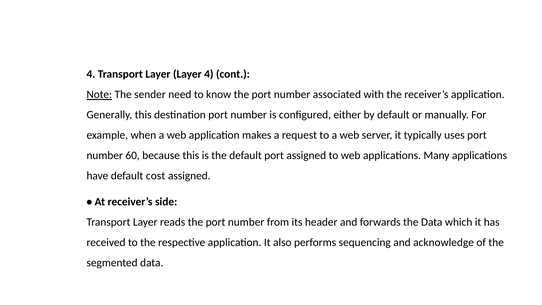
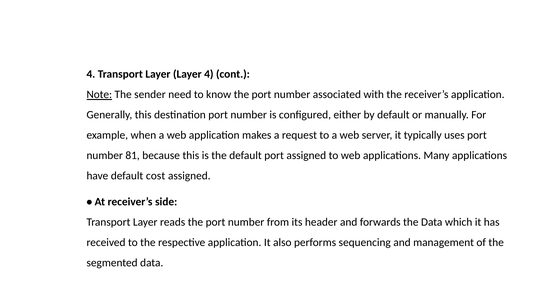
60: 60 -> 81 (133, 155)
acknowledge: acknowledge -> management (444, 242)
